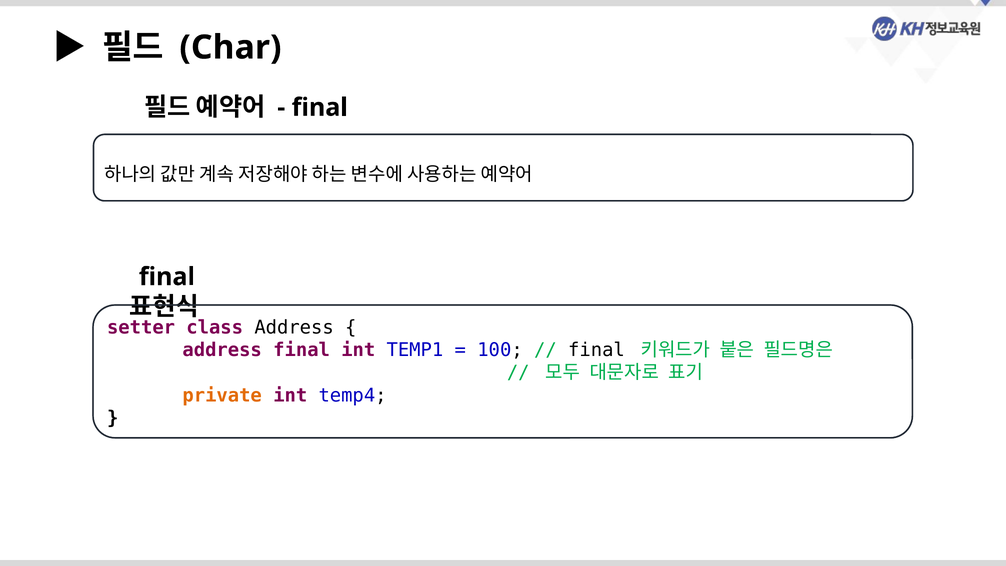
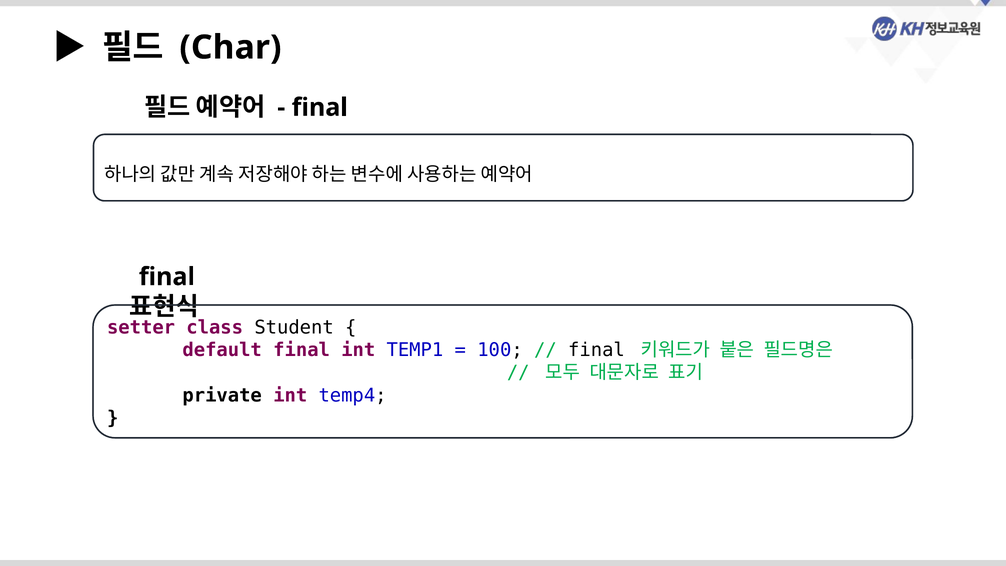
class Address: Address -> Student (294, 327)
address: address -> default (222, 350)
private colour: orange -> black (222, 395)
